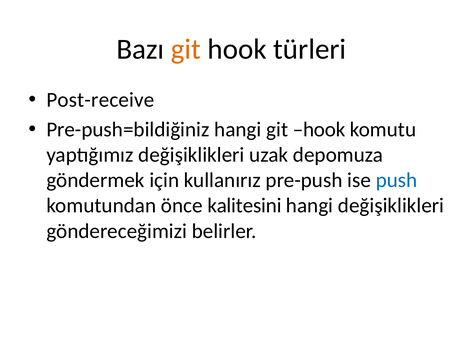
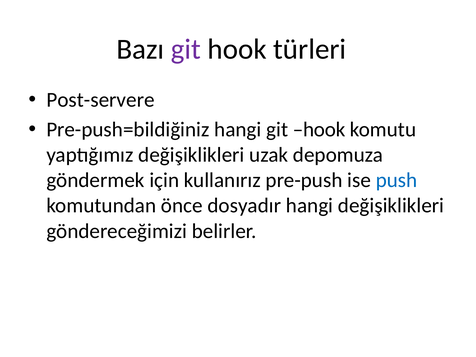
git colour: orange -> purple (186, 49)
Post-receive: Post-receive -> Post-servere (101, 100)
kalitesini: kalitesini -> dosyadır (244, 206)
